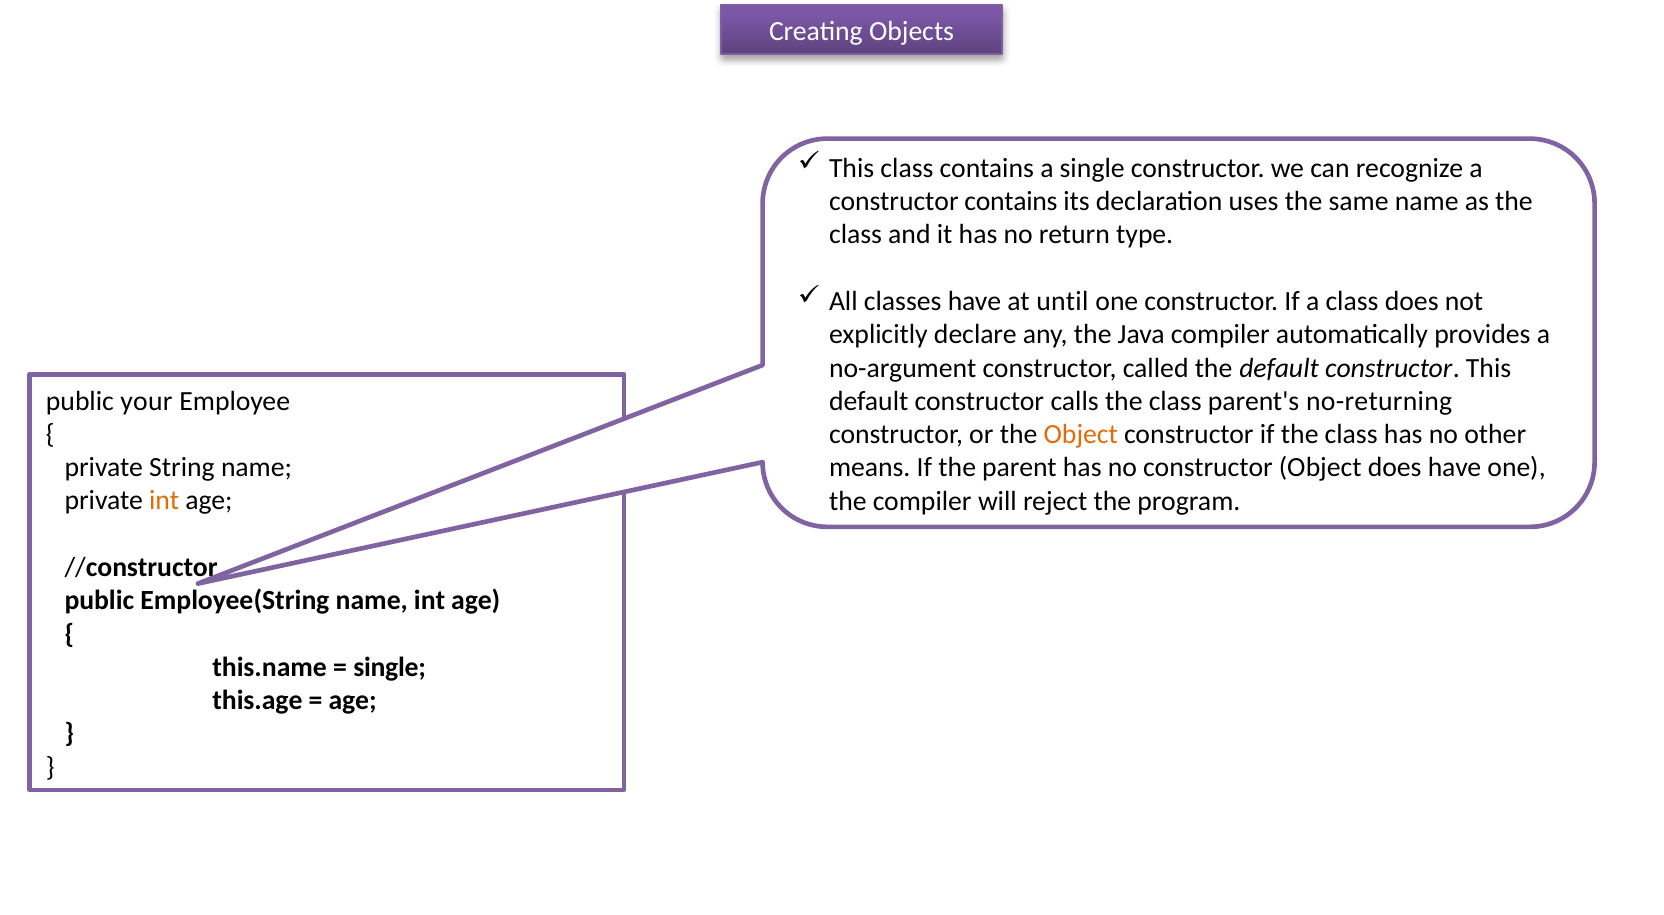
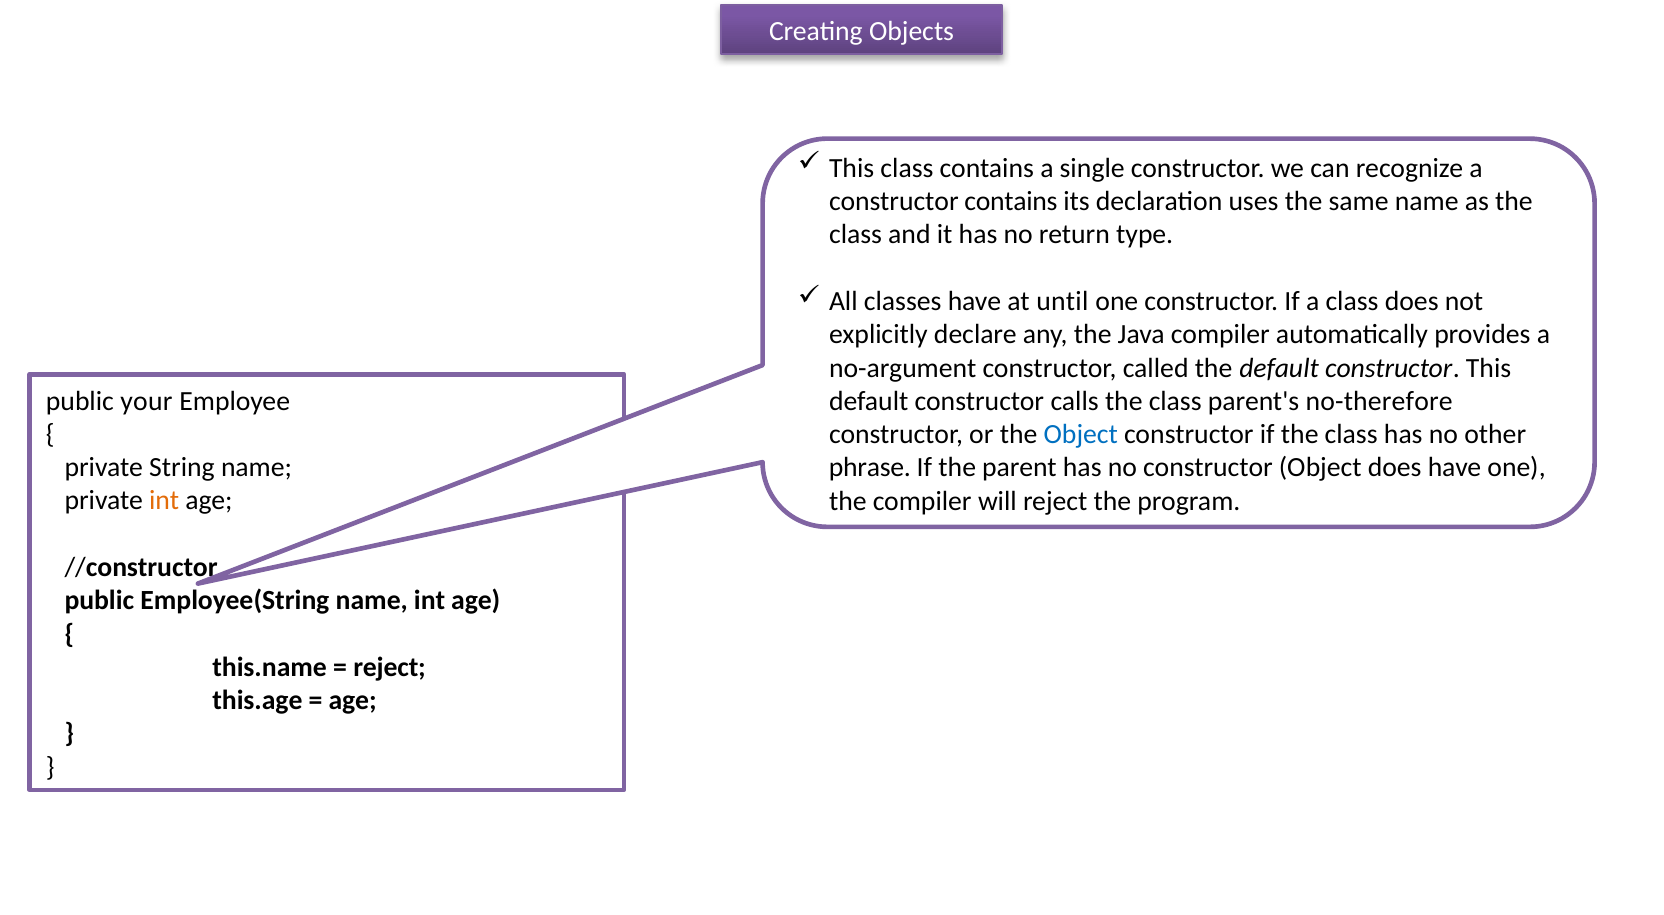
no-returning: no-returning -> no-therefore (1379, 401)
Object colour: orange -> blue (1081, 435)
means: means -> phrase (870, 468)
single: single -> reject (390, 667)
